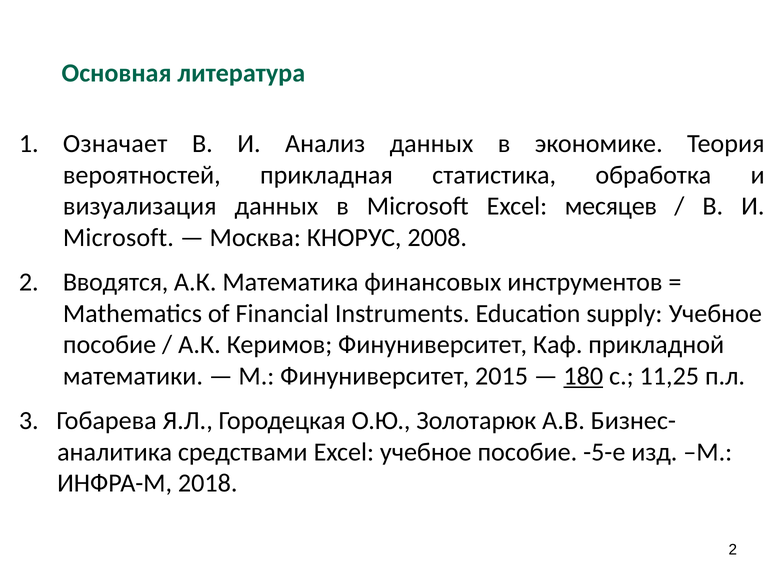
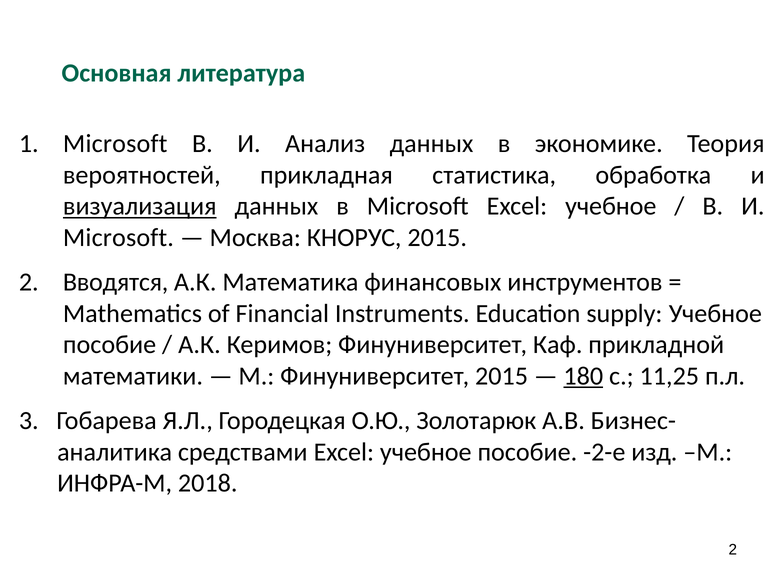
Означает: Означает -> Microsoft (115, 144)
визуализация underline: none -> present (140, 206)
Microsoft Excel месяцев: месяцев -> учебное (611, 206)
КНОРУС 2008: 2008 -> 2015 (437, 238)
-5-е: -5-е -> -2-е (604, 452)
